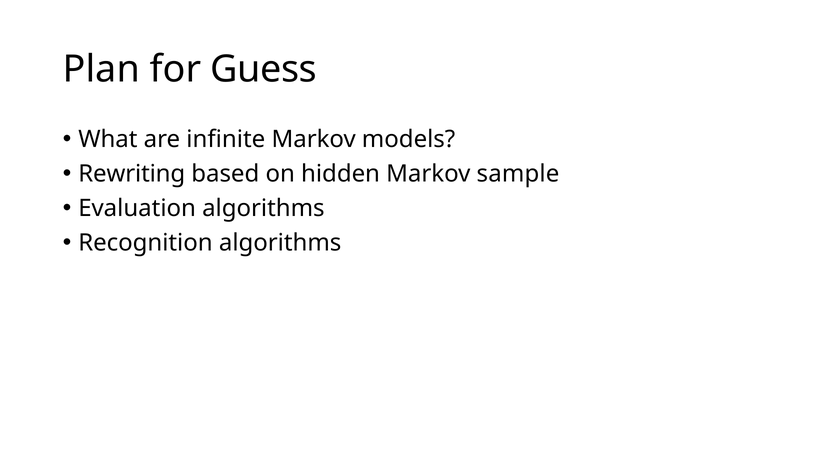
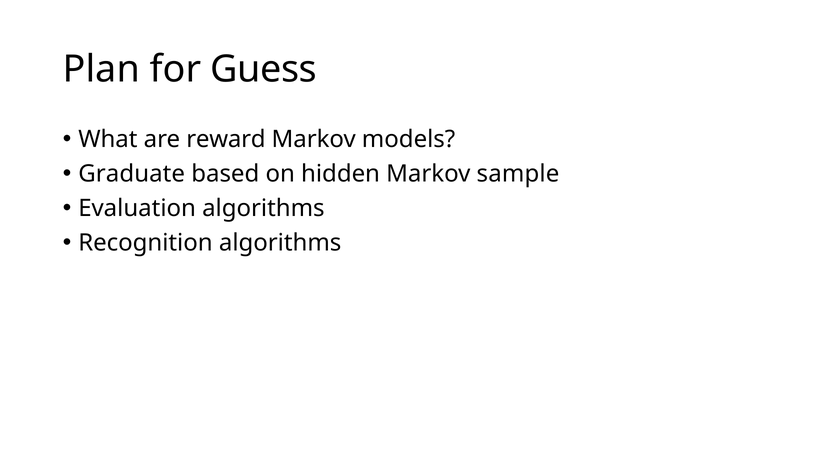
infinite: infinite -> reward (226, 139)
Rewriting: Rewriting -> Graduate (132, 174)
